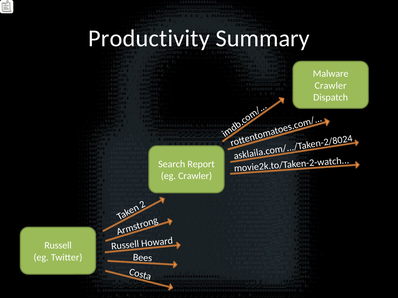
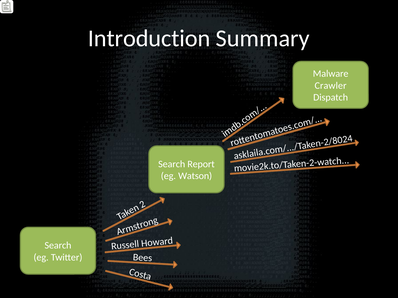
Productivity: Productivity -> Introduction (149, 39)
eg Crawler: Crawler -> Watson (195, 176)
Russell: Russell -> Search (58, 246)
